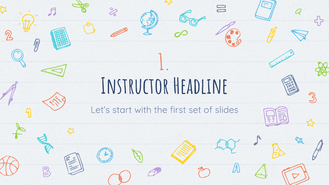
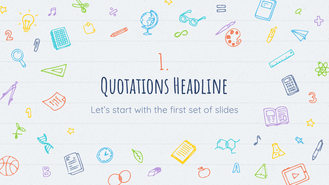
Instructor: Instructor -> Quotations (135, 87)
